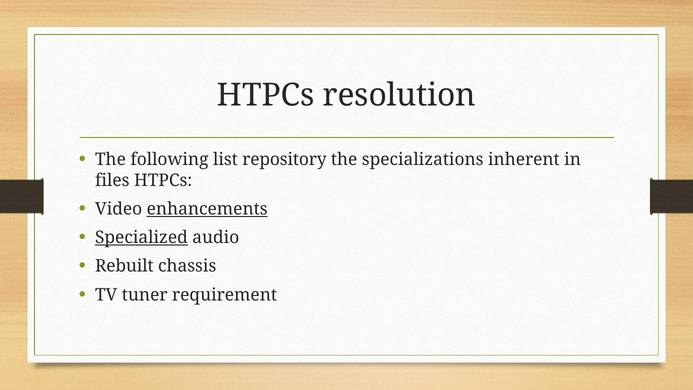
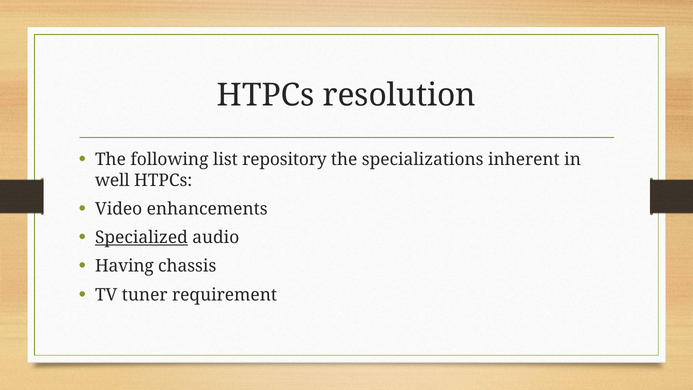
files: files -> well (112, 180)
enhancements underline: present -> none (207, 209)
Rebuilt: Rebuilt -> Having (124, 266)
